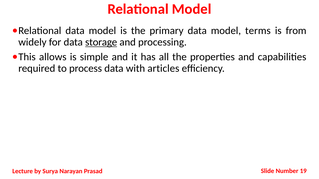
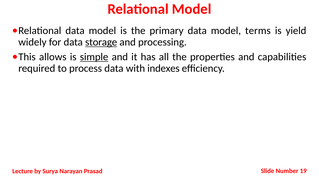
from: from -> yield (296, 31)
simple underline: none -> present (94, 57)
articles: articles -> indexes (163, 69)
